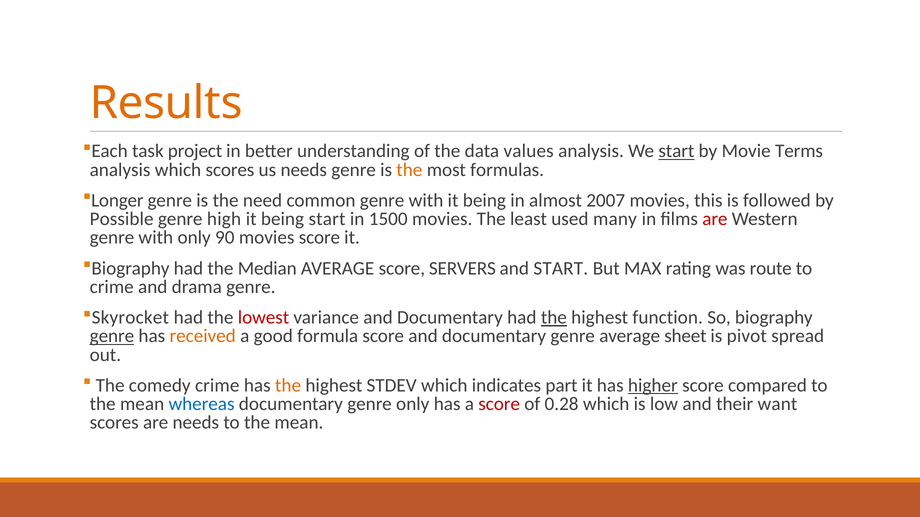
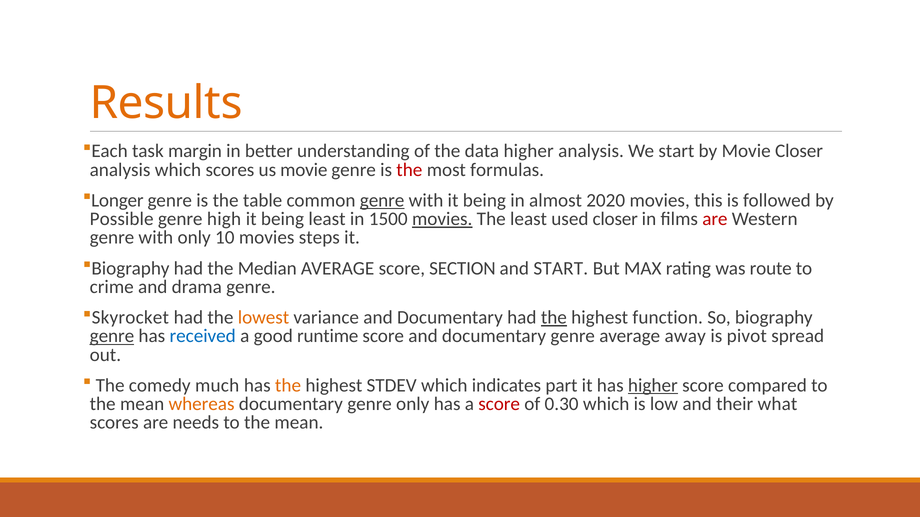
project: project -> margin (195, 151)
data values: values -> higher (529, 151)
start underline: present -> none (676, 151)
Movie Terms: Terms -> Closer (799, 151)
us needs: needs -> movie (304, 170)
the colour: orange -> red (409, 170)
need: need -> table (263, 201)
genre underline: none -> present (382, 201)
2007: 2007 -> 2020 (606, 201)
being start: start -> least (327, 219)
movies underline: none -> present (442, 219)
used many: many -> closer (615, 219)
90: 90 -> 10 (225, 238)
movies score: score -> steps (319, 238)
SERVERS: SERVERS -> SECTION (462, 269)
lowest colour: red -> orange (263, 318)
received colour: orange -> blue (203, 336)
formula: formula -> runtime (328, 336)
sheet: sheet -> away (685, 336)
comedy crime: crime -> much (217, 386)
whereas colour: blue -> orange (202, 404)
0.28: 0.28 -> 0.30 (562, 404)
want: want -> what (777, 404)
